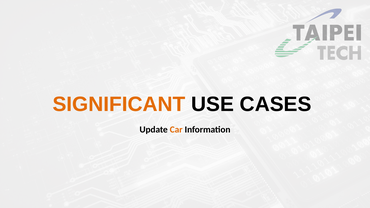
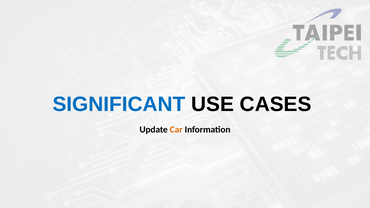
SIGNIFICANT colour: orange -> blue (119, 104)
